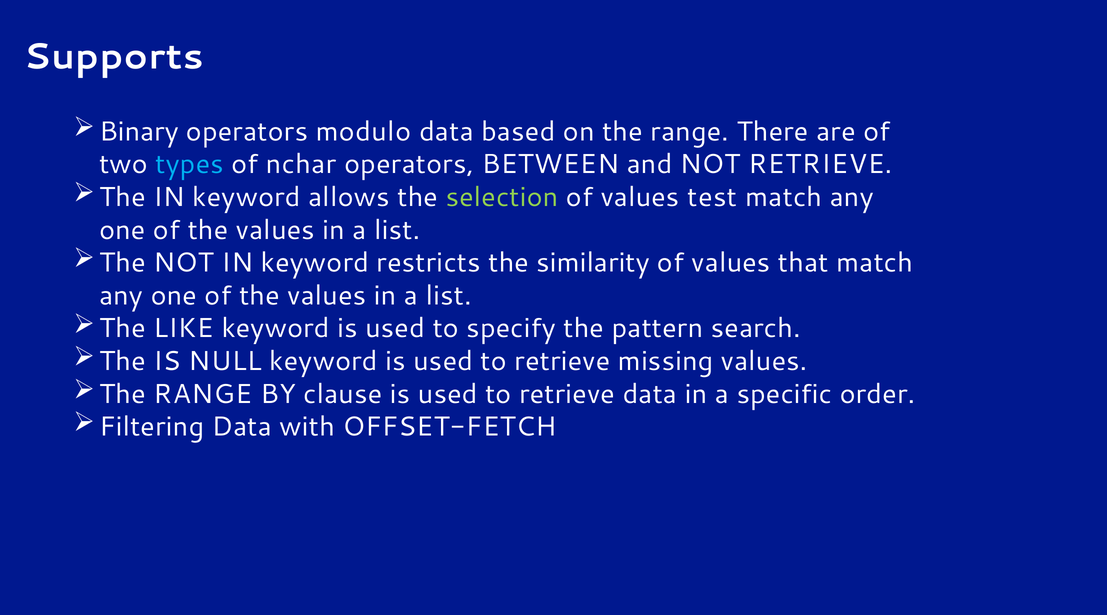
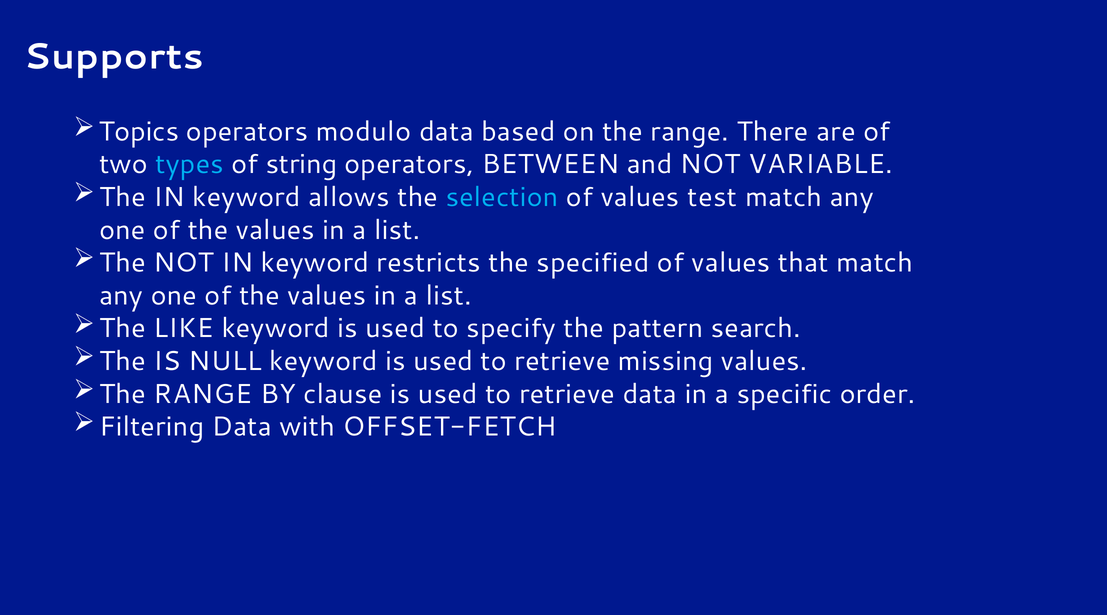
Binary: Binary -> Topics (139, 132)
nchar: nchar -> string (301, 164)
NOT RETRIEVE: RETRIEVE -> VARIABLE (821, 164)
selection colour: light green -> light blue (502, 197)
similarity: similarity -> specified (593, 263)
